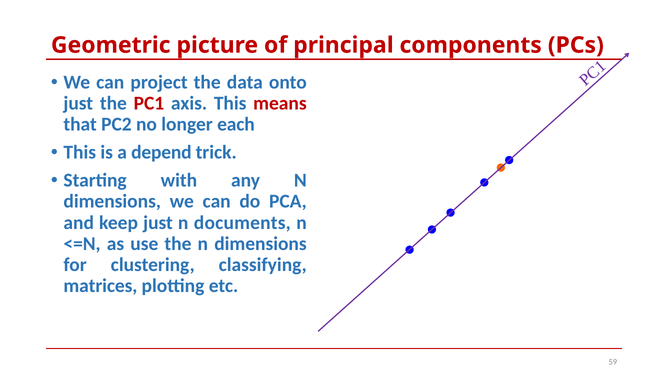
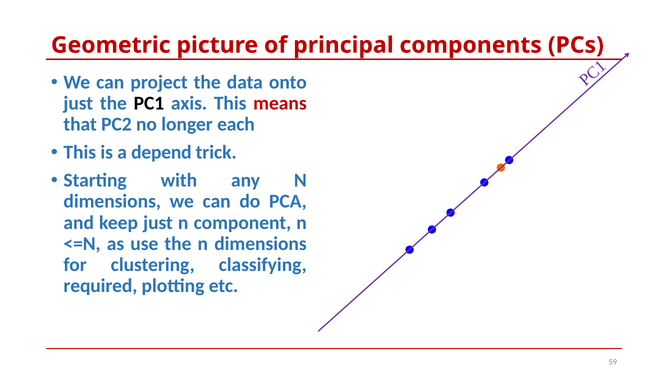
PC1 colour: red -> black (149, 103)
documents: documents -> component (242, 222)
matrices: matrices -> required (100, 285)
